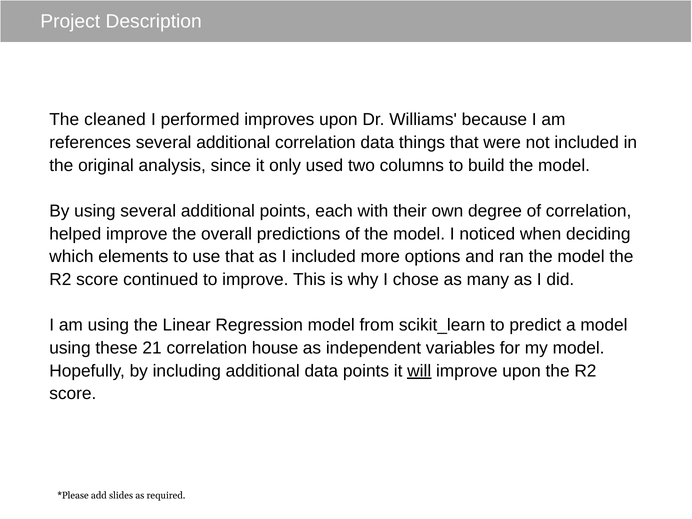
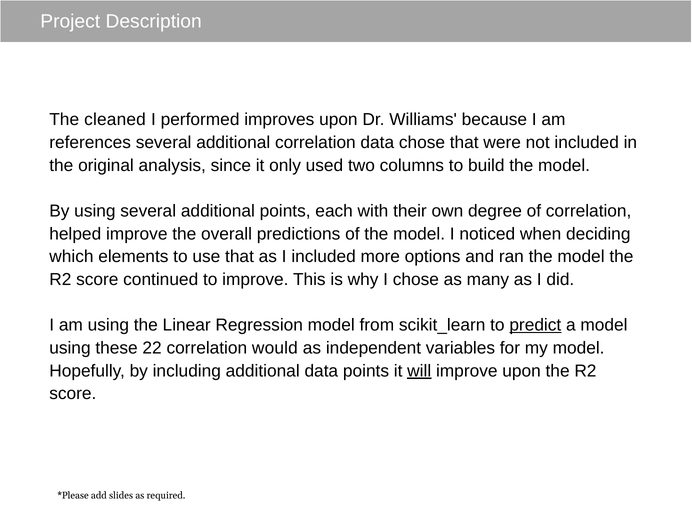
data things: things -> chose (422, 142)
predict underline: none -> present (535, 325)
21: 21 -> 22 (152, 348)
house: house -> would (275, 348)
